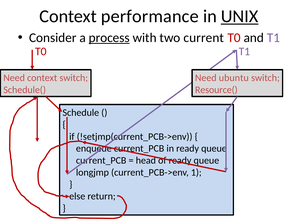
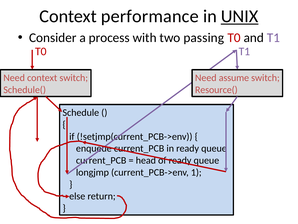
process underline: present -> none (109, 38)
current: current -> passing (204, 38)
ubuntu: ubuntu -> assume (234, 78)
